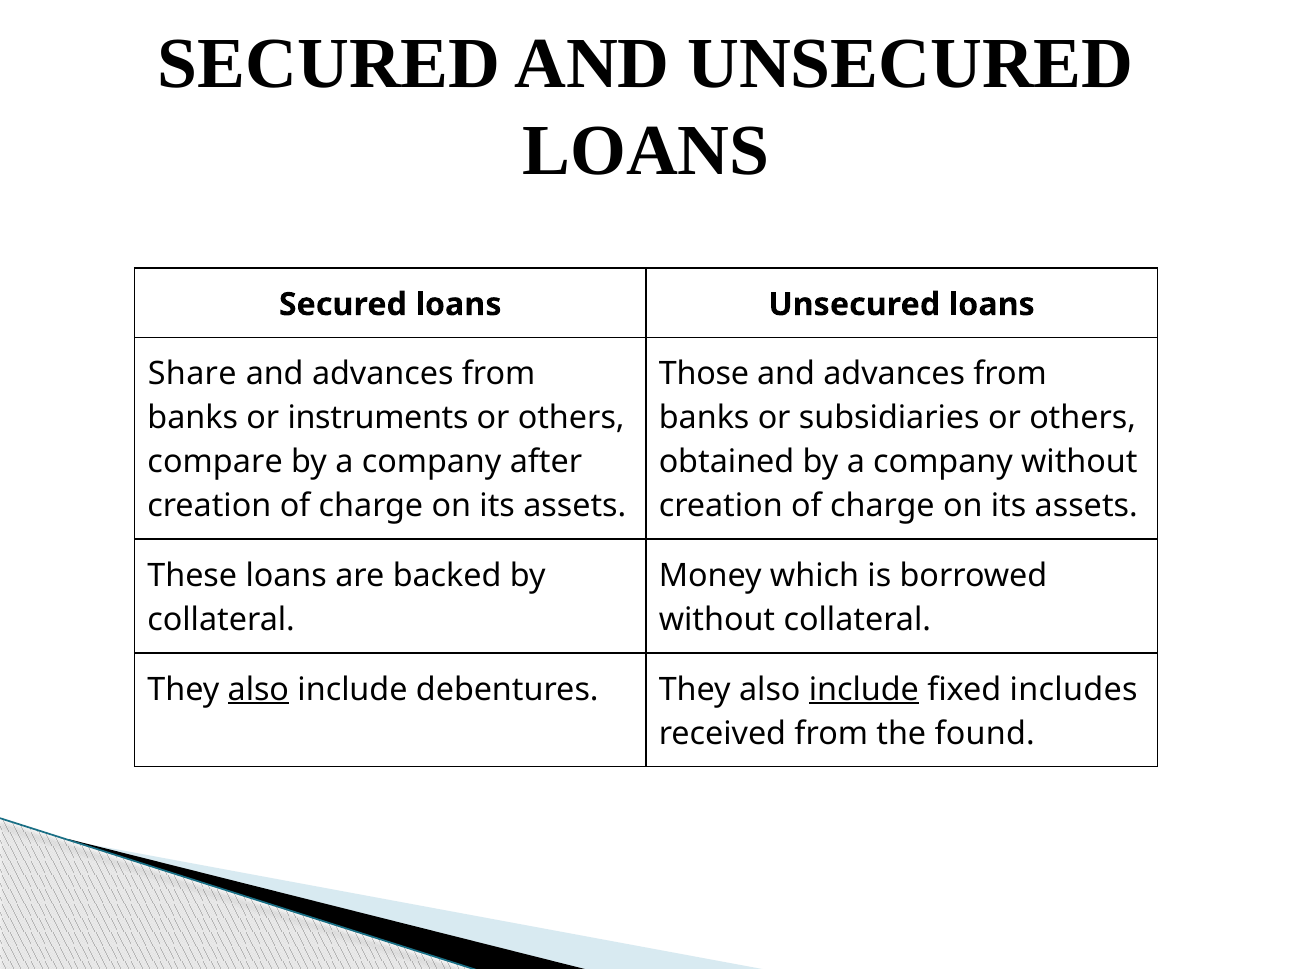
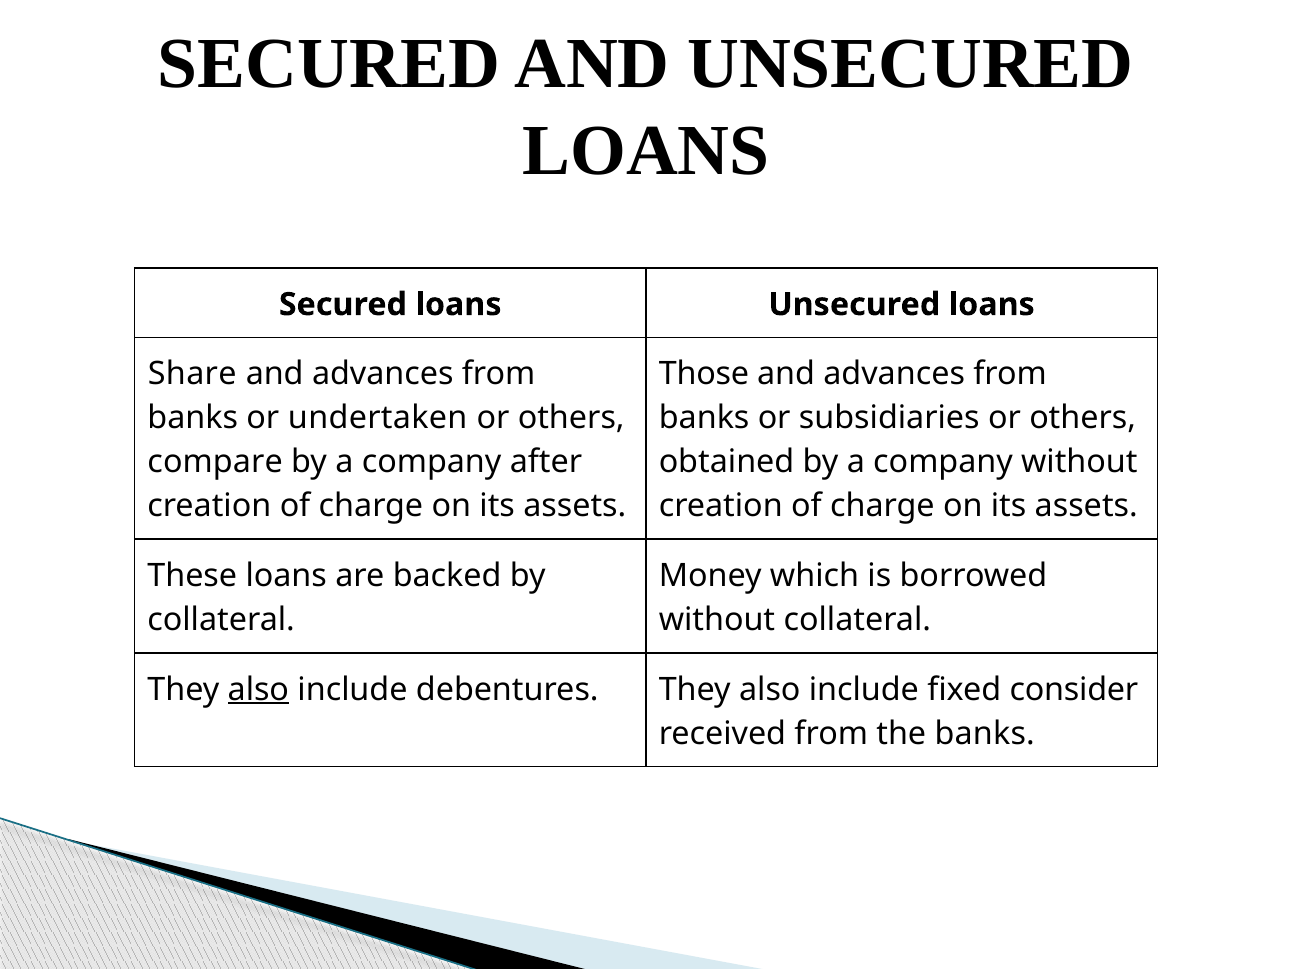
instruments: instruments -> undertaken (378, 418)
include underline: present -> none (864, 690)
includes: includes -> consider (1074, 690)
the found: found -> banks (985, 733)
